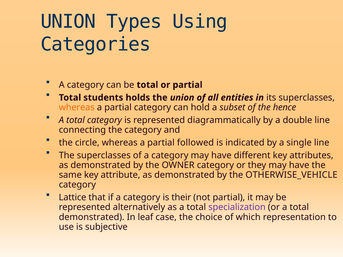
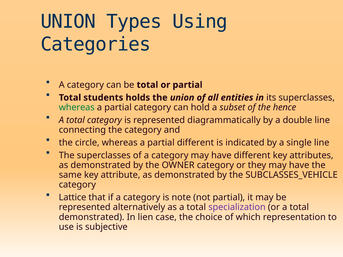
whereas colour: orange -> green (77, 107)
partial followed: followed -> different (195, 143)
OTHERWISE_VEHICLE: OTHERWISE_VEHICLE -> SUBCLASSES_VEHICLE (292, 175)
their: their -> note (181, 198)
leaf: leaf -> lien (145, 217)
